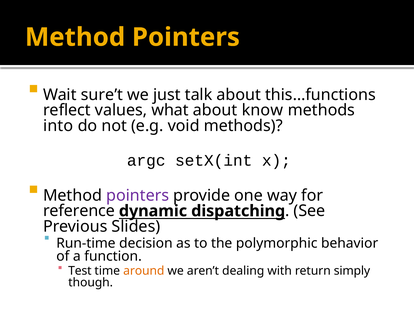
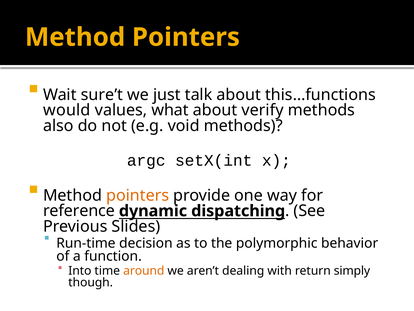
reflect: reflect -> would (67, 110)
know: know -> verify (263, 110)
into: into -> also (58, 126)
pointers colour: purple -> orange (138, 195)
Test: Test -> Into (80, 270)
